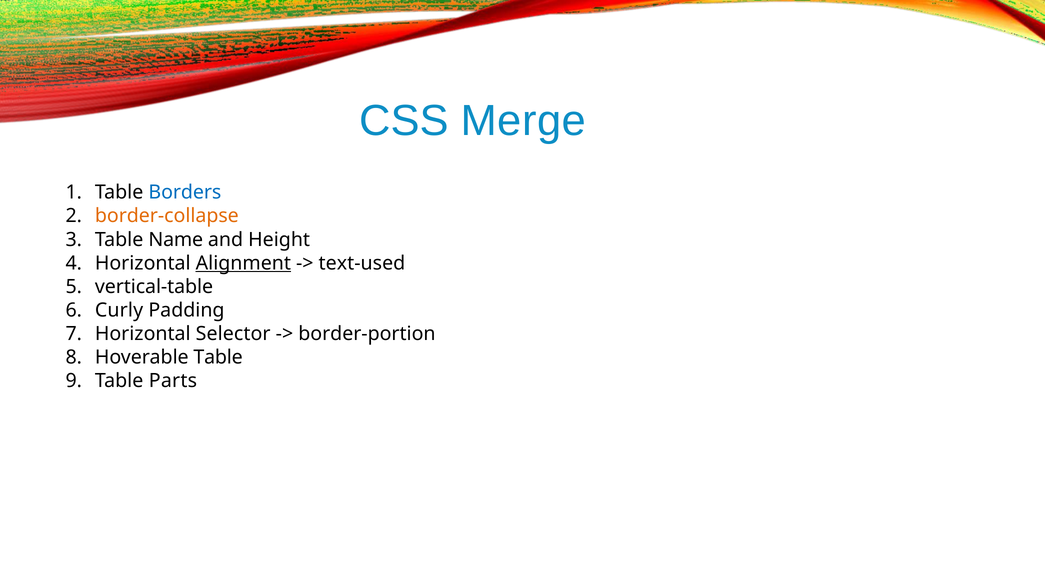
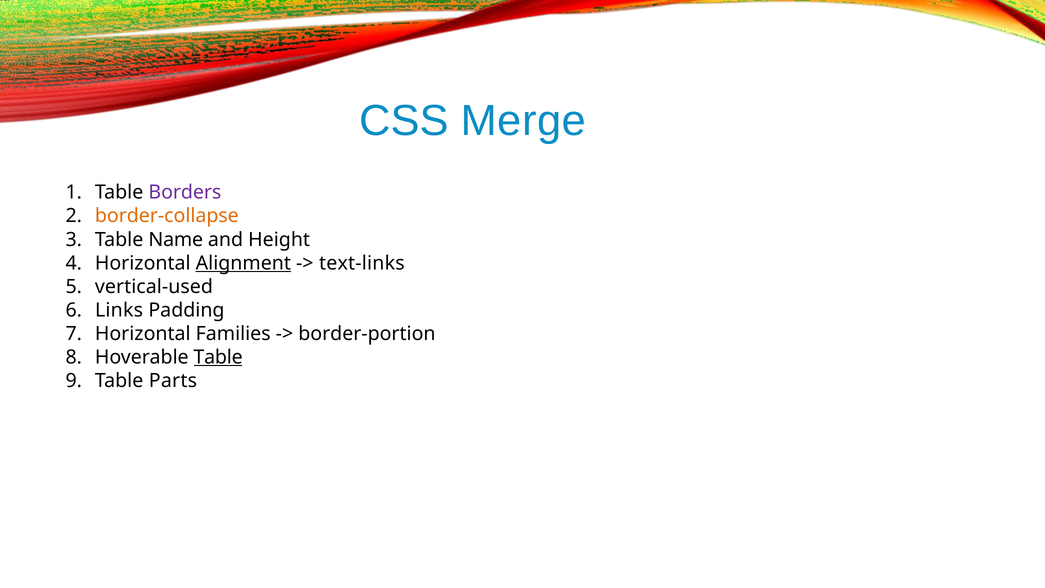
Borders colour: blue -> purple (185, 192)
text-used: text-used -> text-links (362, 263)
vertical-table: vertical-table -> vertical-used (154, 286)
Curly: Curly -> Links (119, 310)
Selector: Selector -> Families (233, 334)
Table underline: none -> present (218, 357)
